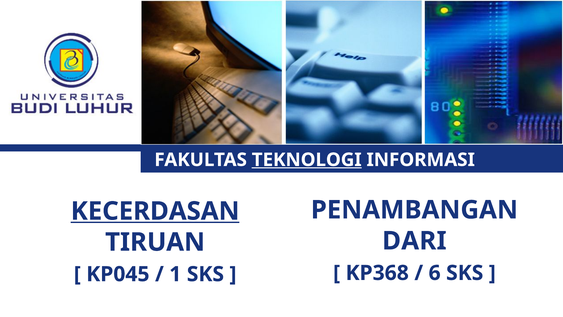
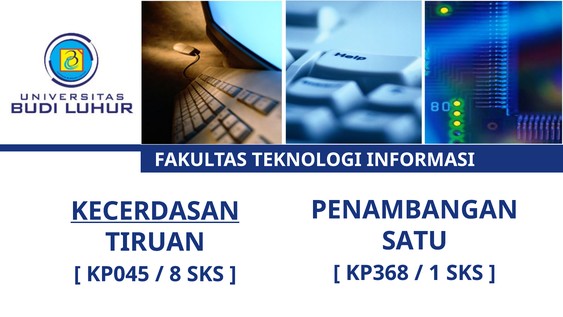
TEKNOLOGI underline: present -> none (307, 160)
DARI: DARI -> SATU (415, 241)
6: 6 -> 1 (435, 273)
1: 1 -> 8 (175, 274)
